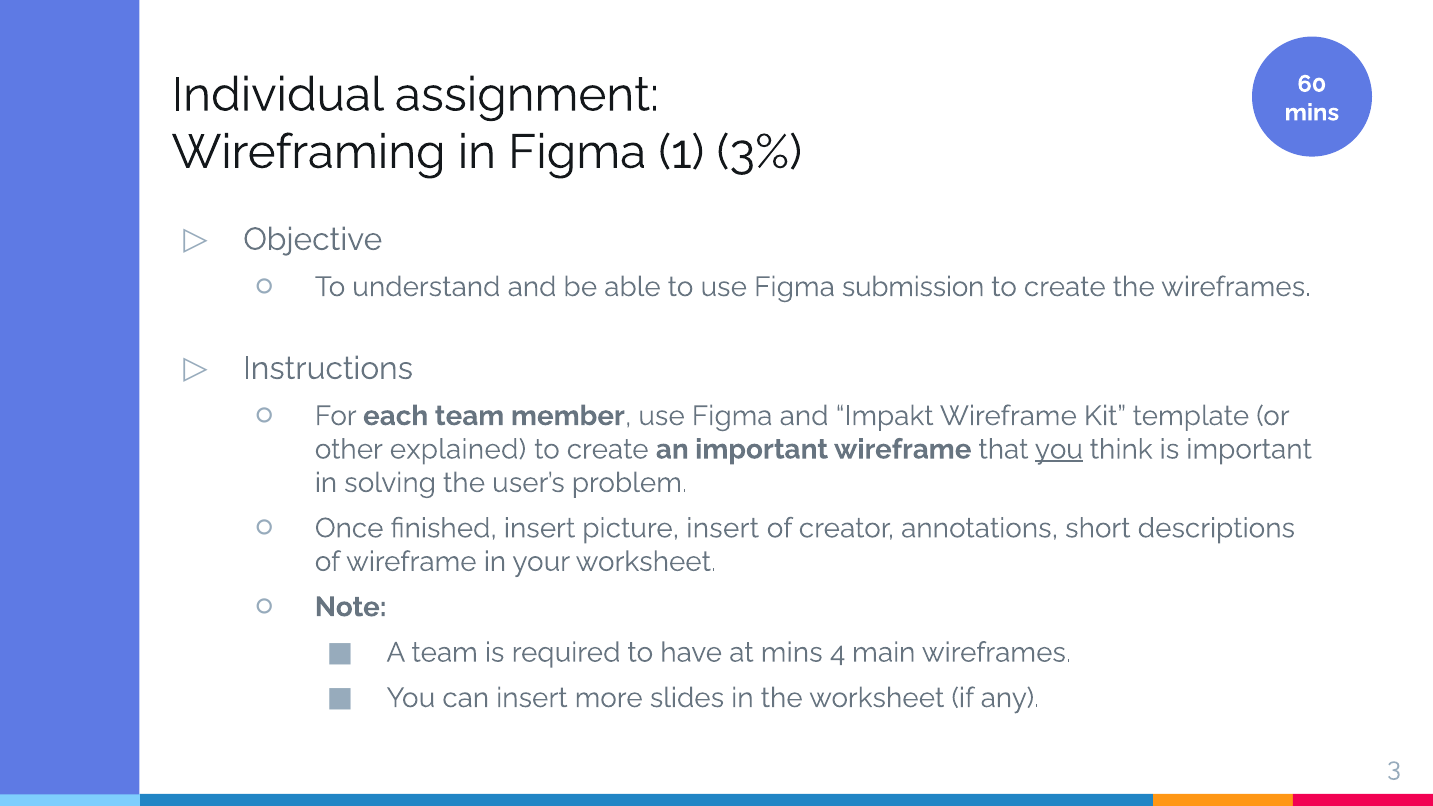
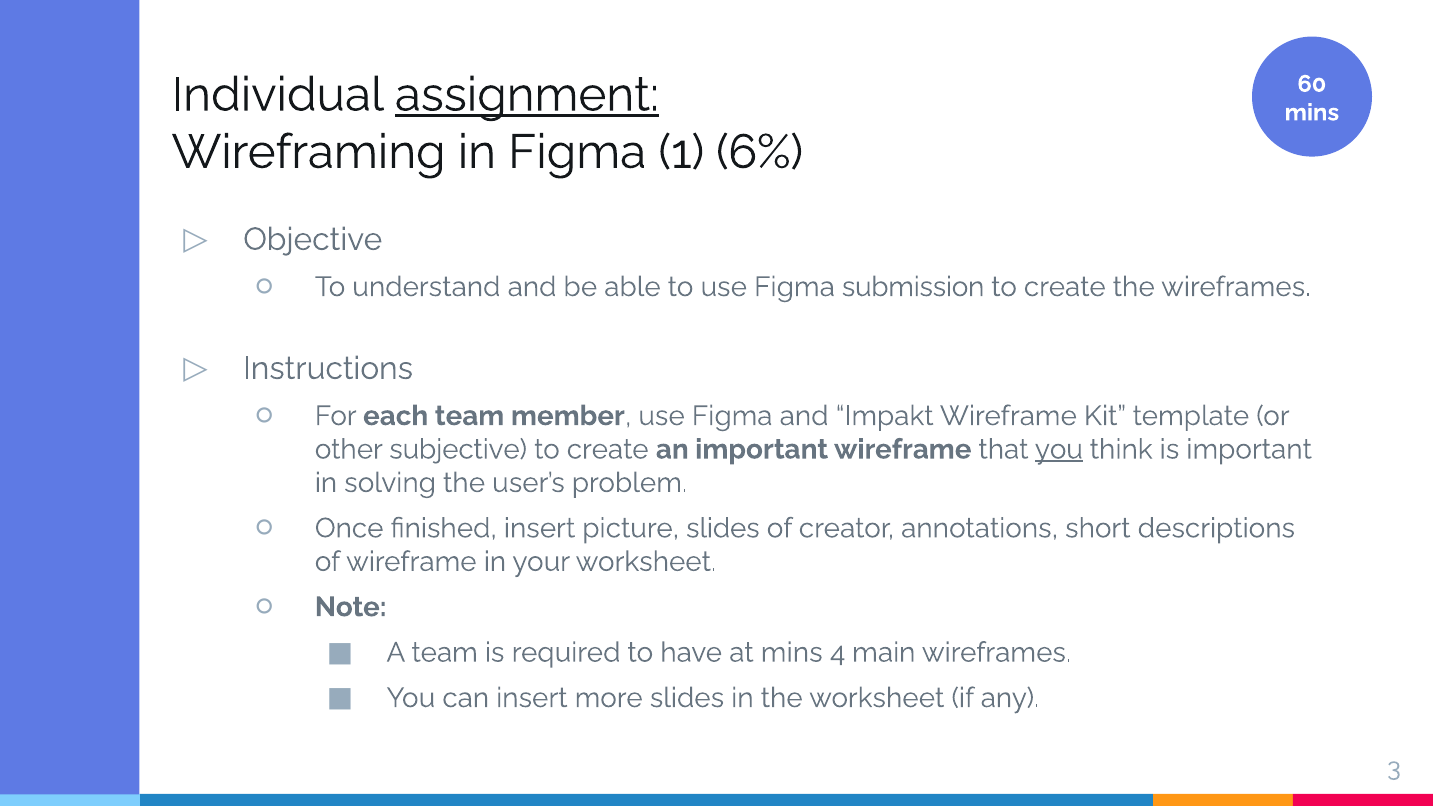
assignment underline: none -> present (527, 95)
3%: 3% -> 6% (760, 152)
explained: explained -> subjective (458, 449)
picture insert: insert -> slides (723, 528)
